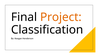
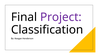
Project colour: orange -> purple (61, 17)
